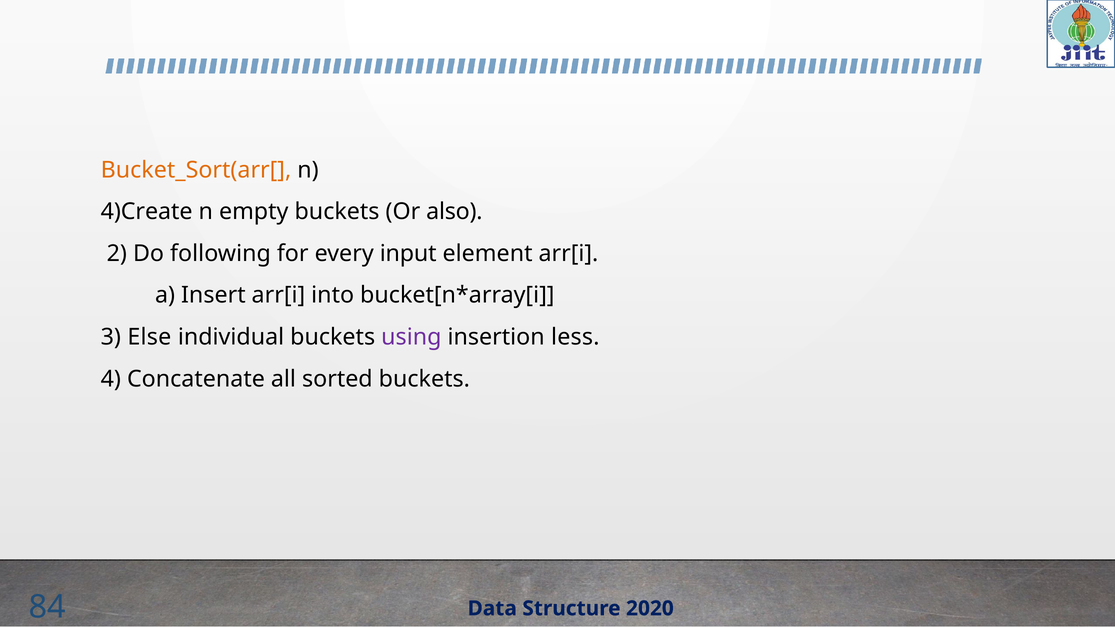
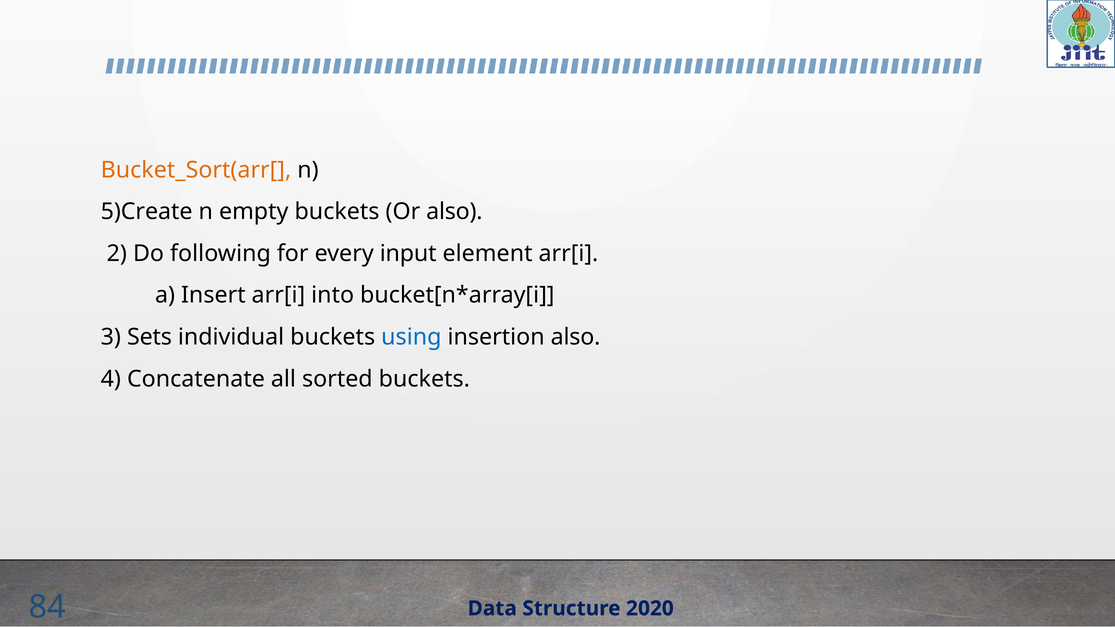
4)Create: 4)Create -> 5)Create (147, 212)
Else: Else -> Sets (150, 337)
using colour: purple -> blue (411, 337)
insertion less: less -> also (576, 337)
